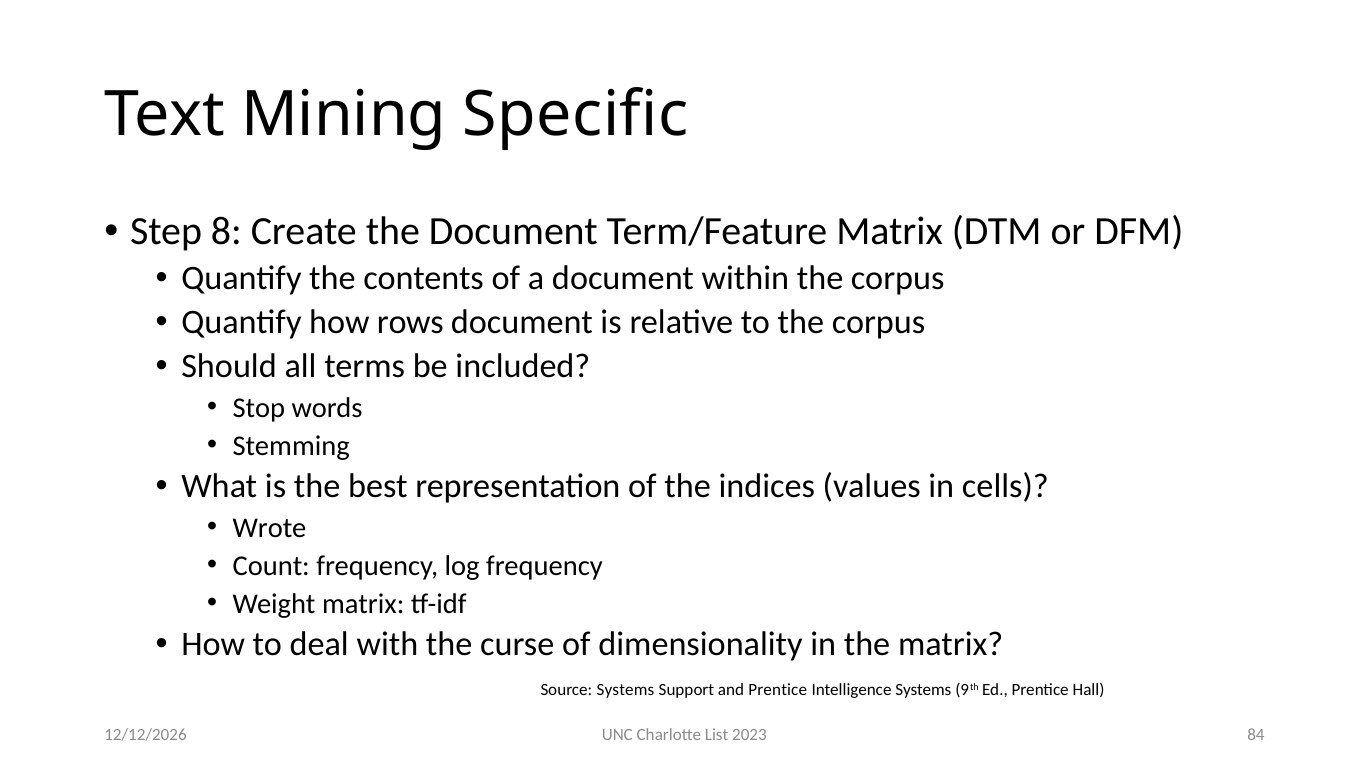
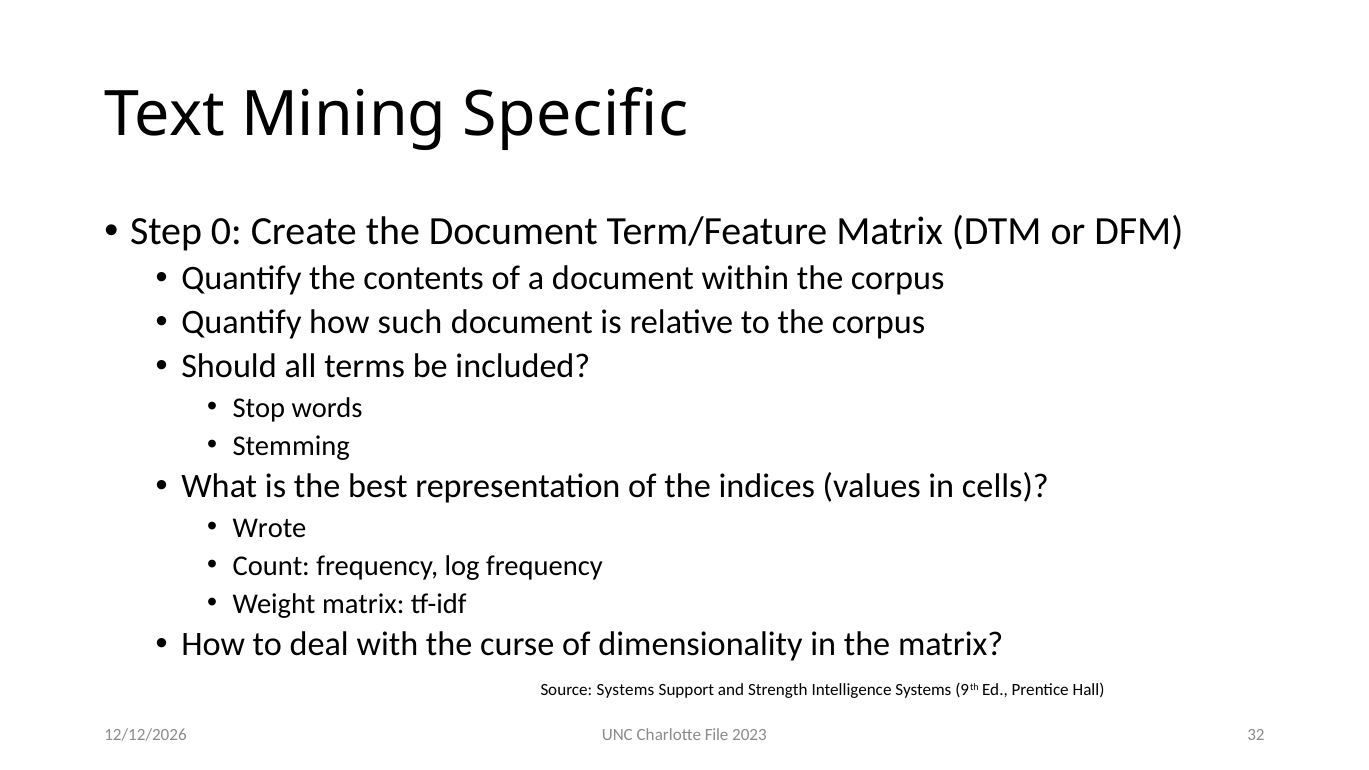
8: 8 -> 0 (226, 231)
rows: rows -> such (410, 323)
and Prentice: Prentice -> Strength (778, 690)
List: List -> File (717, 735)
84: 84 -> 32 (1256, 735)
